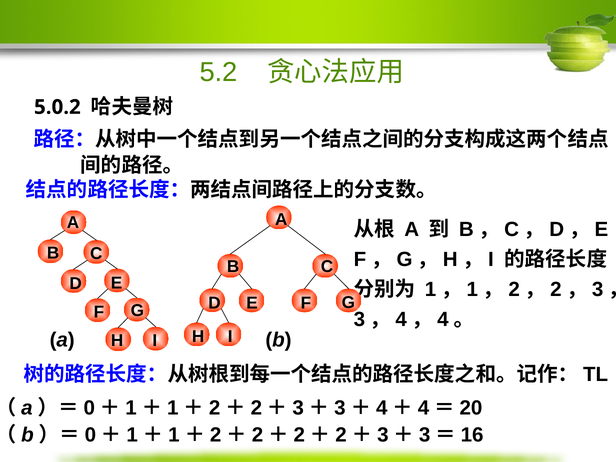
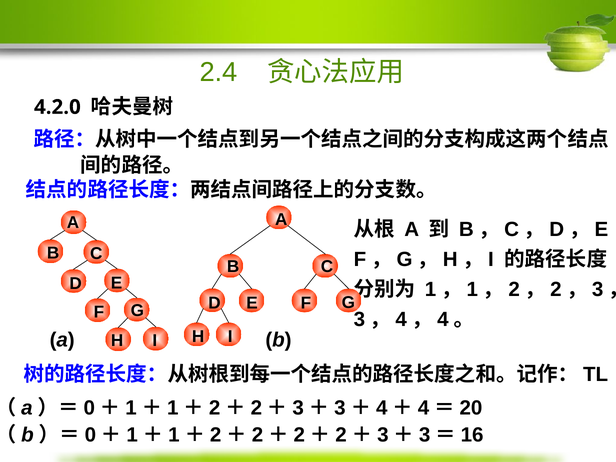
5.2: 5.2 -> 2.4 (219, 72)
5.0.2: 5.0.2 -> 4.2.0 (57, 107)
